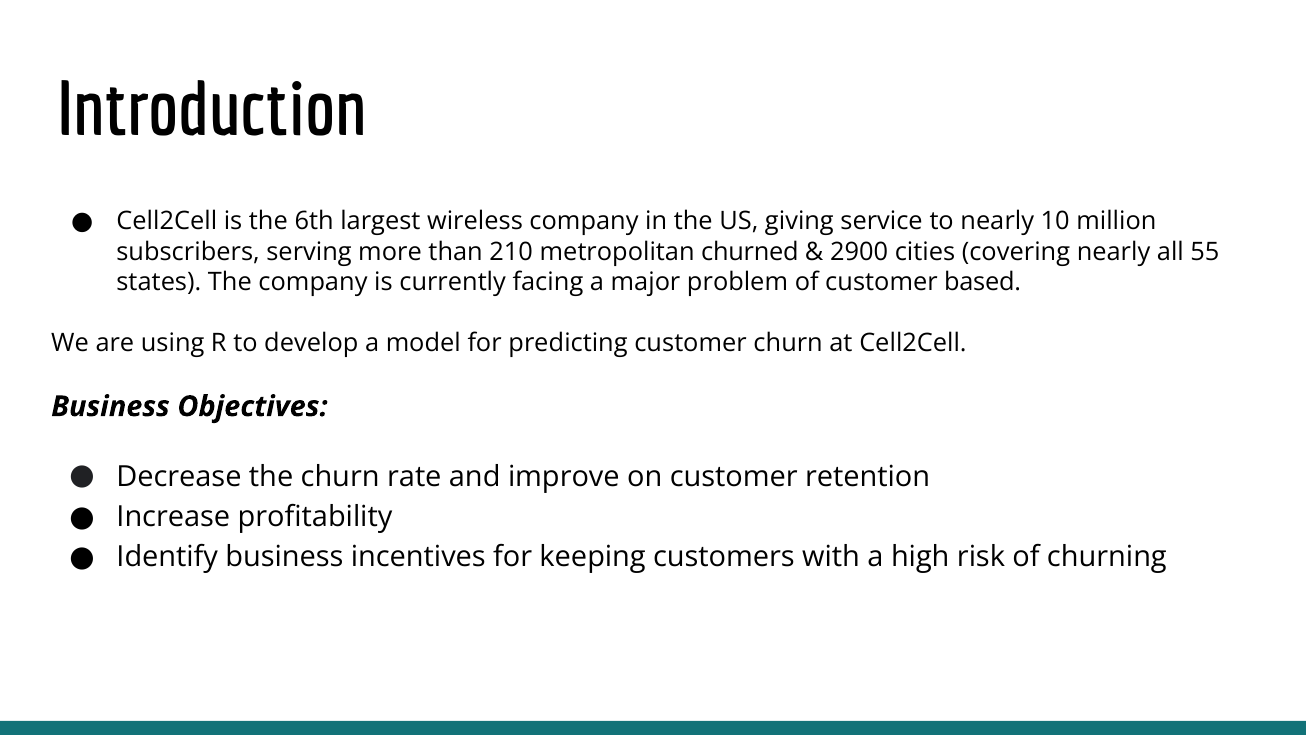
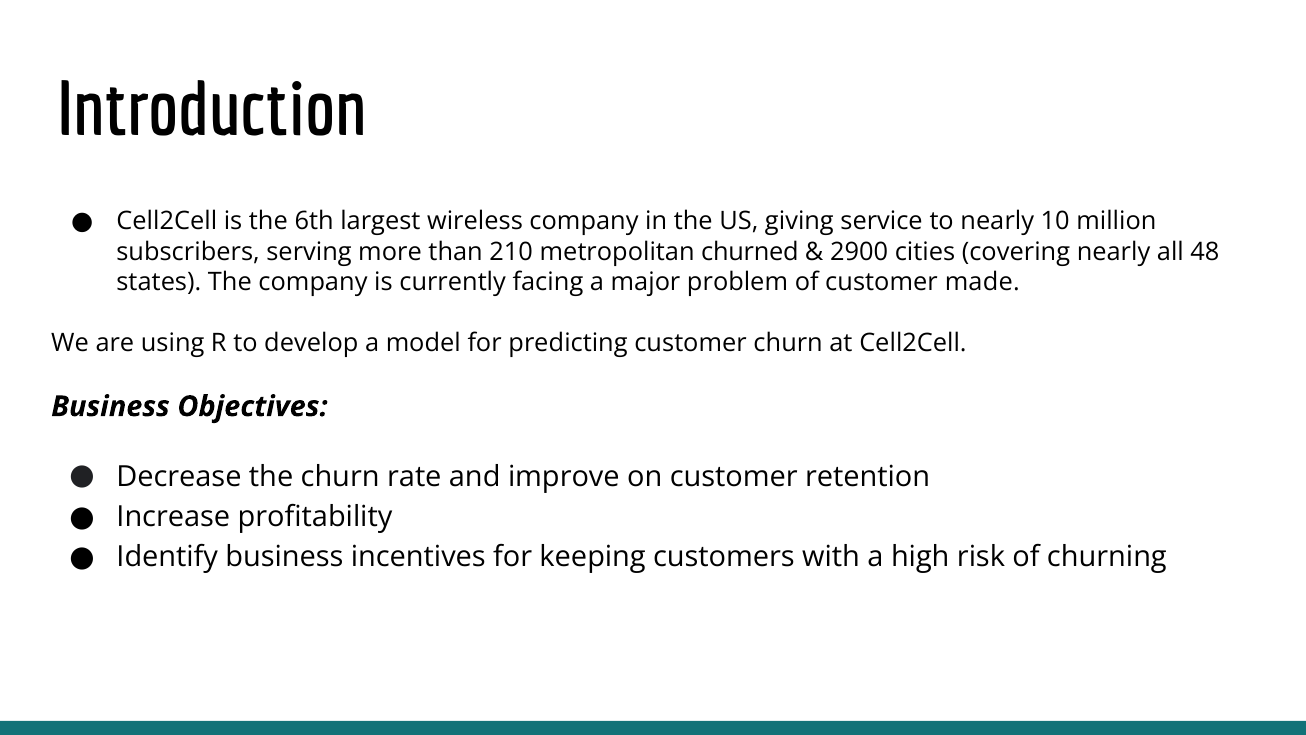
55: 55 -> 48 (1205, 252)
based: based -> made (982, 282)
